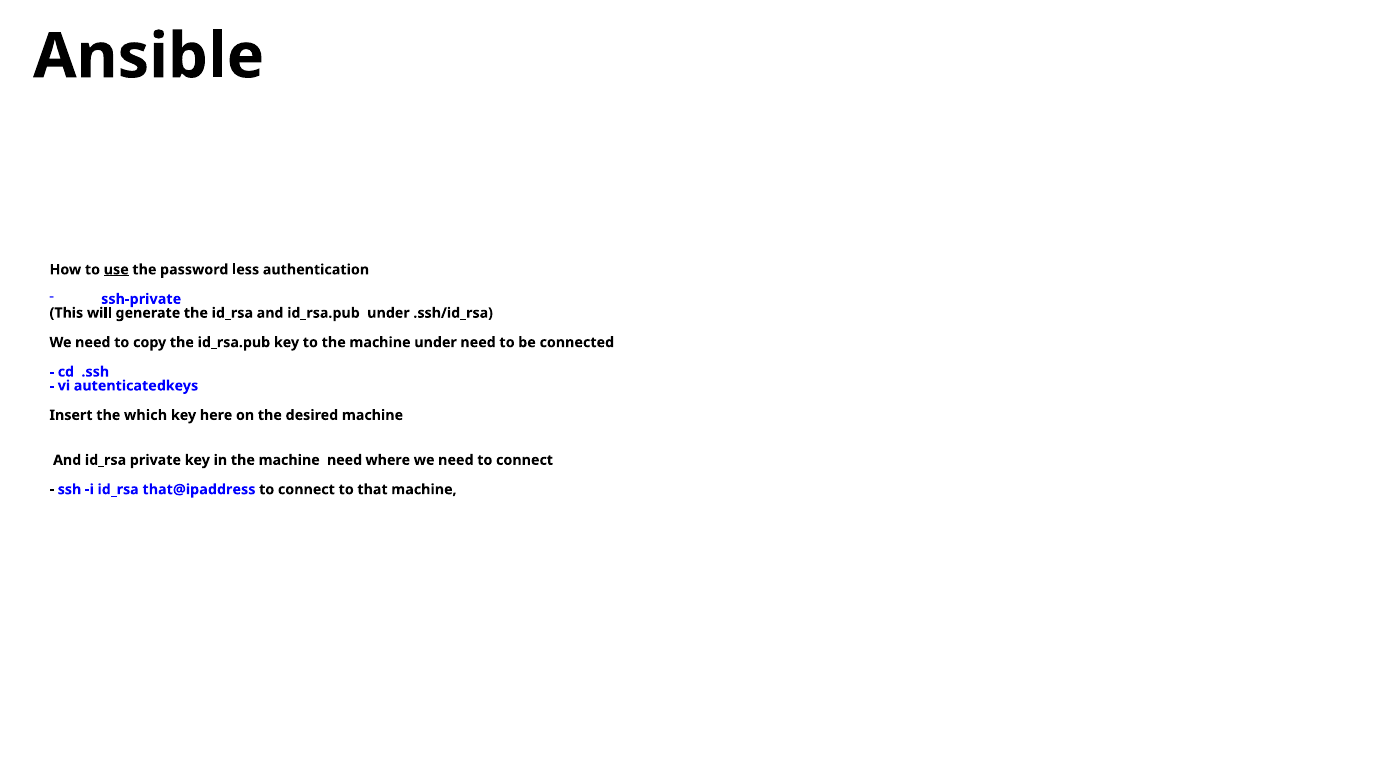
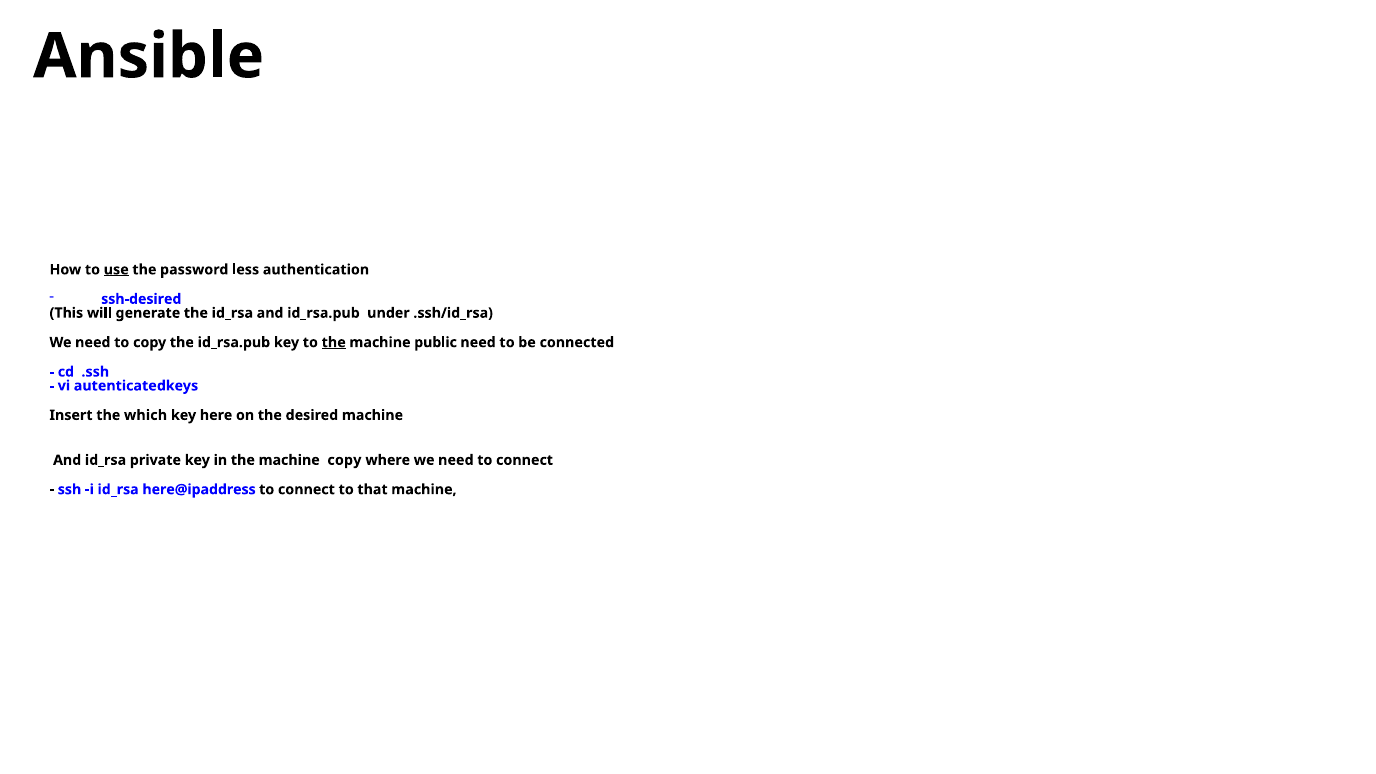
ssh-private: ssh-private -> ssh-desired (141, 299)
the underline: none -> present (334, 342)
machine under: under -> public (436, 342)
machine need: need -> copy (344, 460)
that@ipaddress: that@ipaddress -> here@ipaddress (199, 489)
